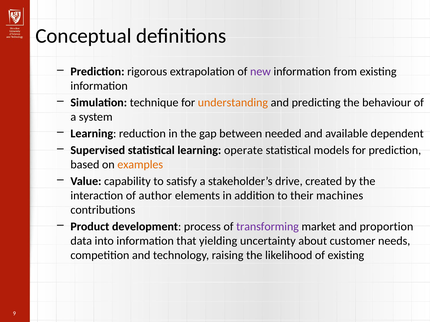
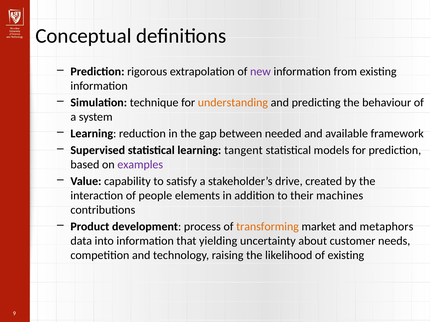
dependent: dependent -> framework (397, 134)
operate: operate -> tangent (243, 150)
examples colour: orange -> purple (140, 165)
author: author -> people (155, 196)
transforming colour: purple -> orange (268, 227)
proportion: proportion -> metaphors (386, 227)
